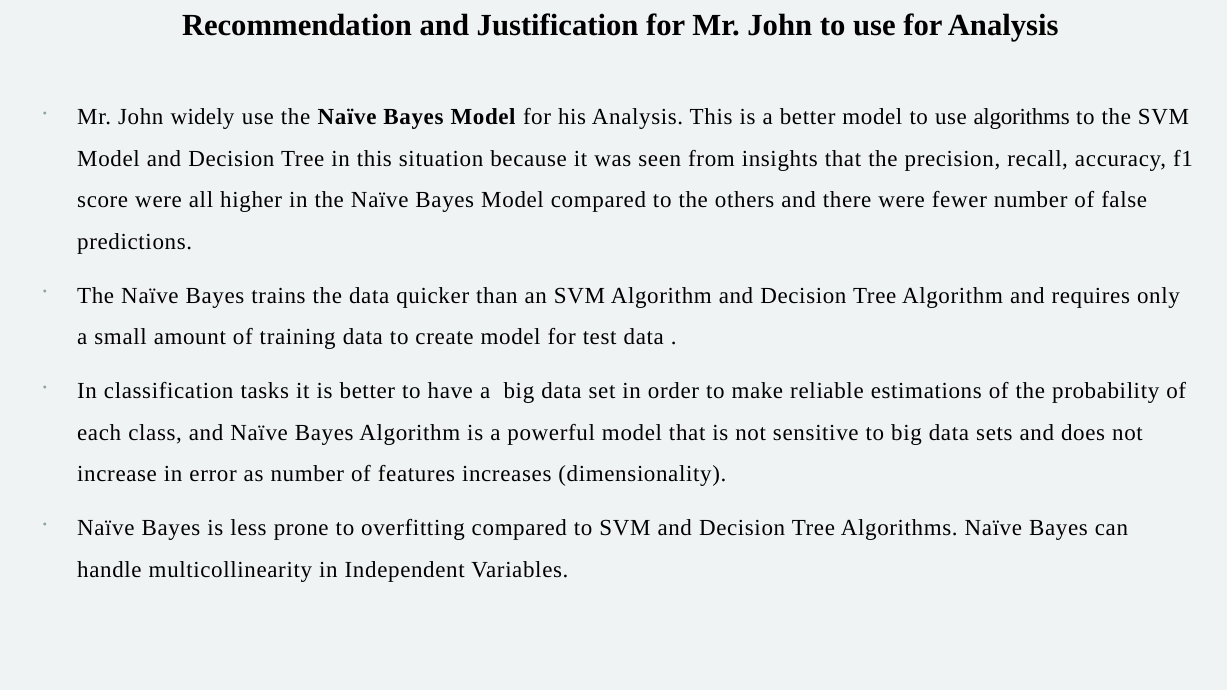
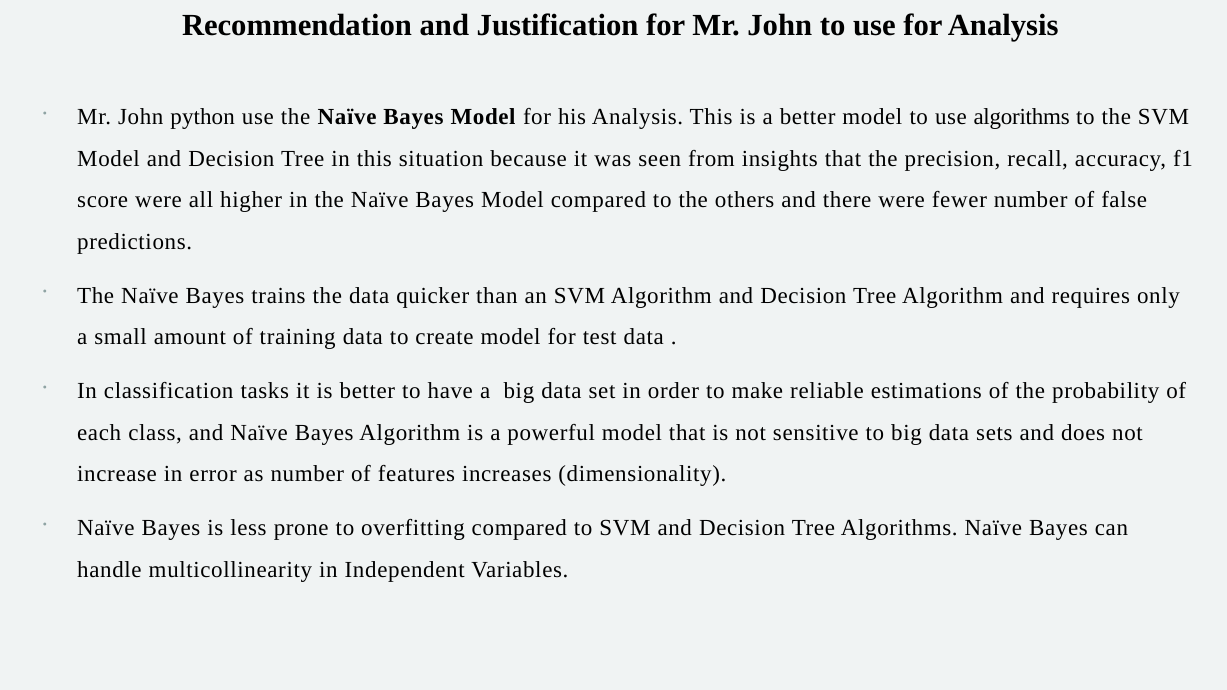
widely: widely -> python (203, 117)
